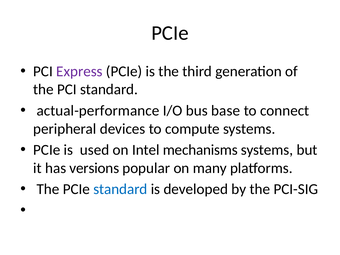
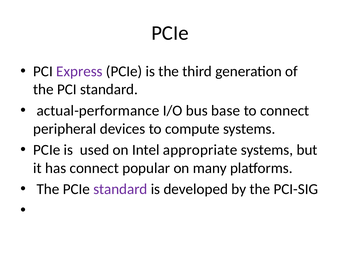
mechanisms: mechanisms -> appropriate (200, 150)
has versions: versions -> connect (94, 168)
standard colour: blue -> purple (120, 189)
